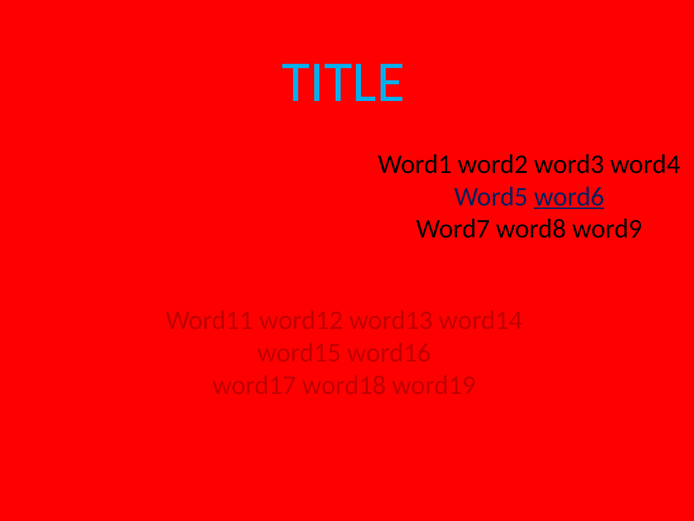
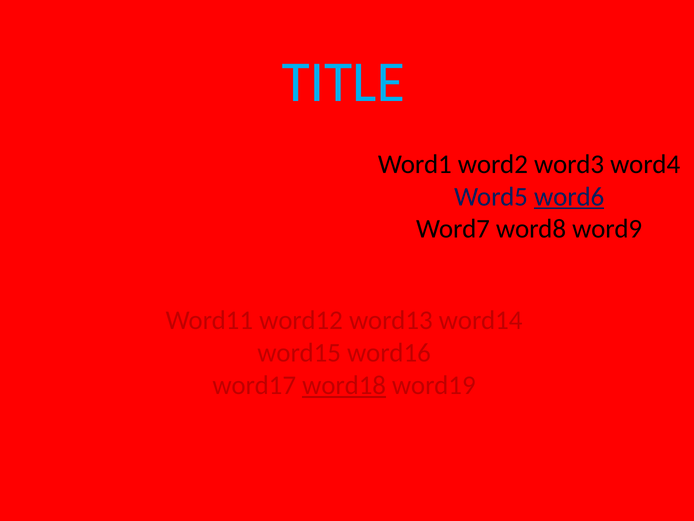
word18 underline: none -> present (344, 385)
